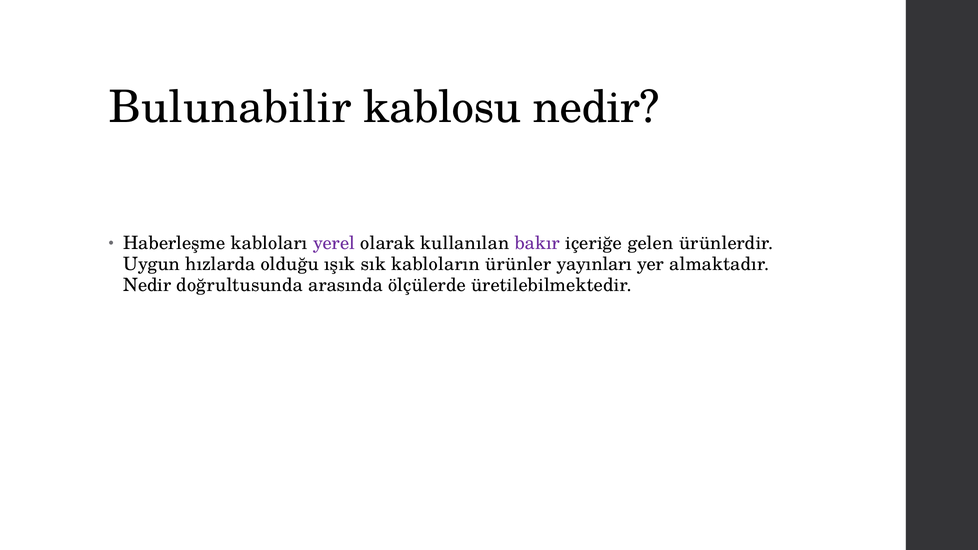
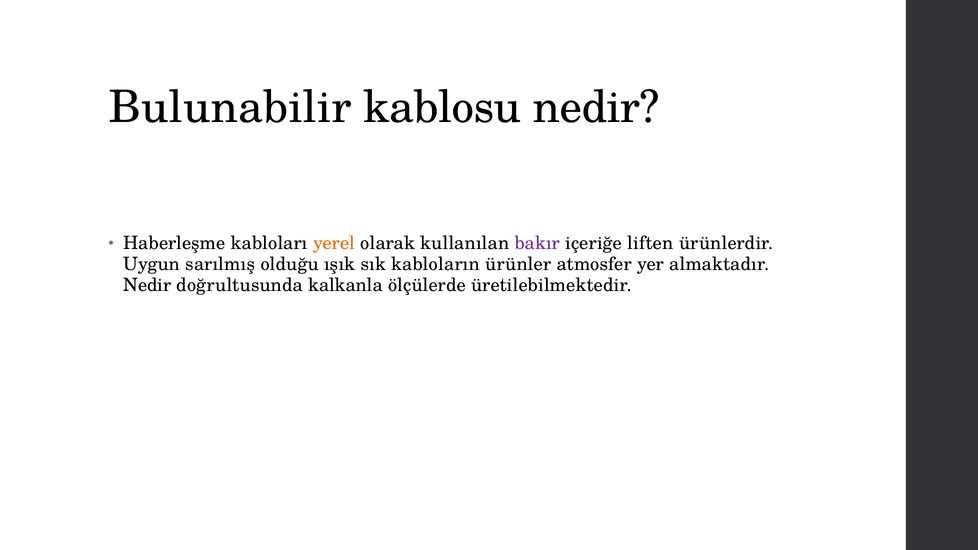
yerel colour: purple -> orange (334, 243)
gelen: gelen -> liften (651, 243)
hızlarda: hızlarda -> sarılmış (220, 264)
yayınları: yayınları -> atmosfer (594, 264)
arasında: arasında -> kalkanla (346, 285)
